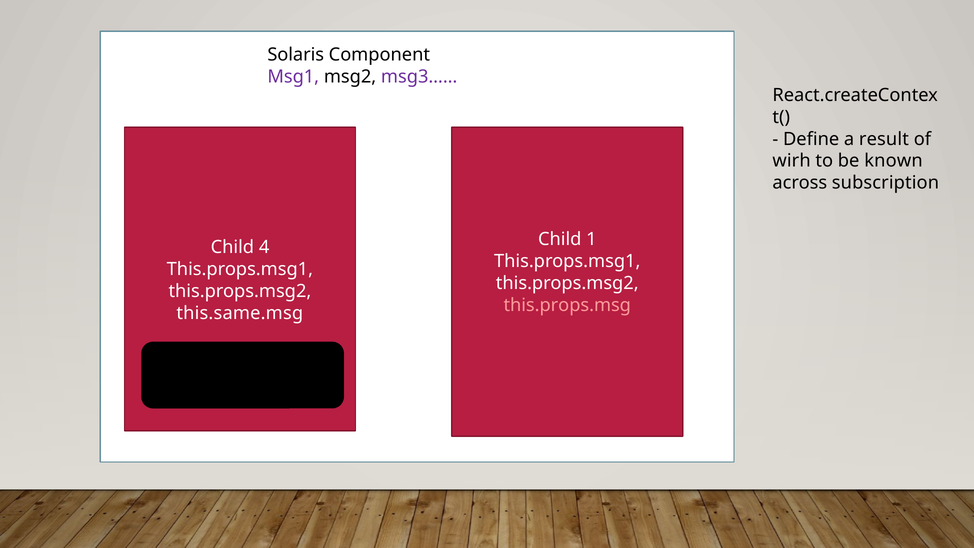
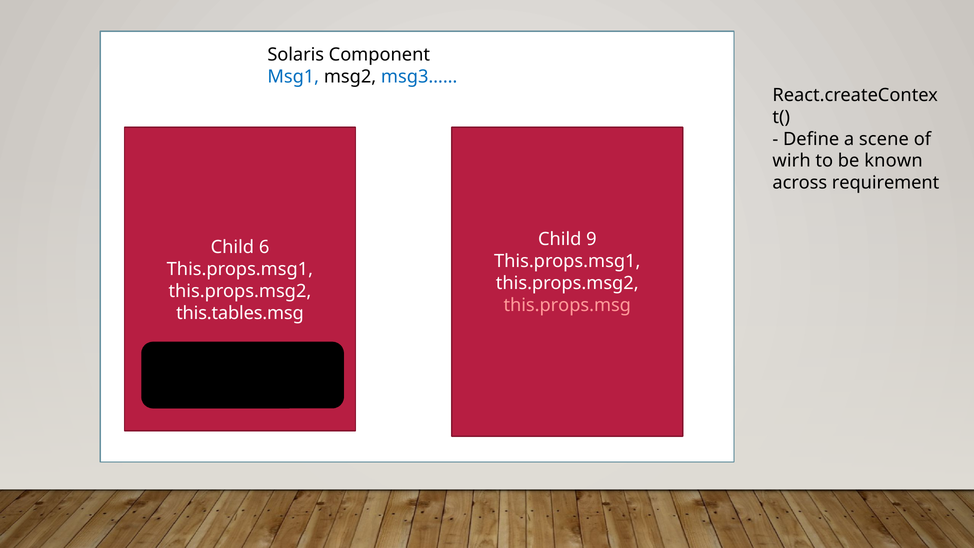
Msg1 colour: purple -> blue (293, 77)
msg3…… colour: purple -> blue (419, 77)
result: result -> scene (884, 139)
subscription: subscription -> requirement (886, 183)
1: 1 -> 9 (591, 239)
4: 4 -> 6 (264, 247)
this.same.msg: this.same.msg -> this.tables.msg (240, 313)
